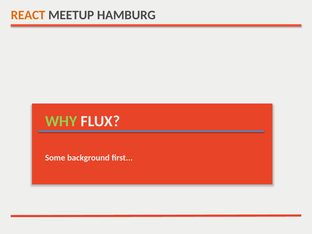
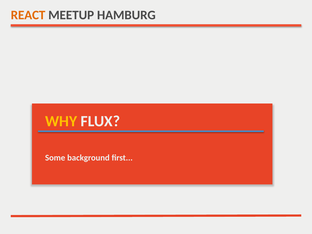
WHY colour: light green -> yellow (61, 121)
